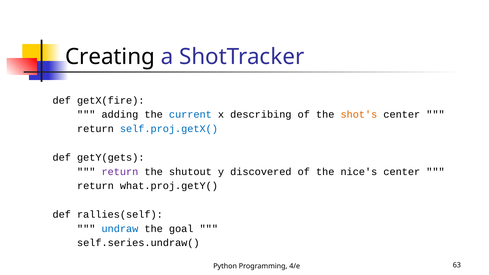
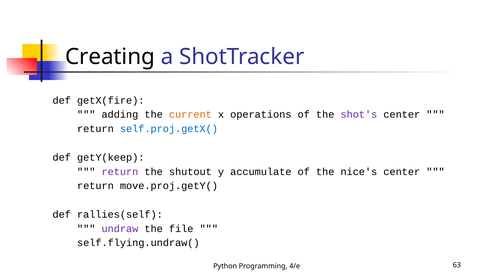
current colour: blue -> orange (190, 115)
describing: describing -> operations (261, 115)
shot's colour: orange -> purple (359, 115)
getY(gets: getY(gets -> getY(keep (111, 157)
discovered: discovered -> accumulate (261, 172)
what.proj.getY(: what.proj.getY( -> move.proj.getY( (169, 186)
undraw colour: blue -> purple (120, 229)
goal: goal -> file (181, 229)
self.series.undraw(: self.series.undraw( -> self.flying.undraw( (138, 243)
